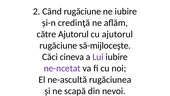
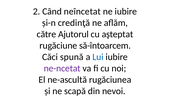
Când rugăciune: rugăciune -> neîncetat (82, 11)
cu ajutorul: ajutorul -> aşteptat (117, 34)
să-mijloceşte: să-mijloceşte -> să-întoarcem (105, 45)
cineva: cineva -> spună (72, 57)
Lui colour: purple -> blue (98, 57)
